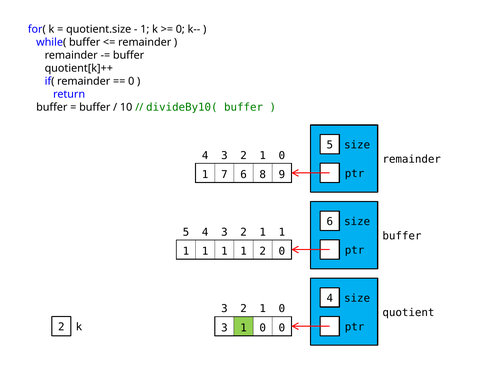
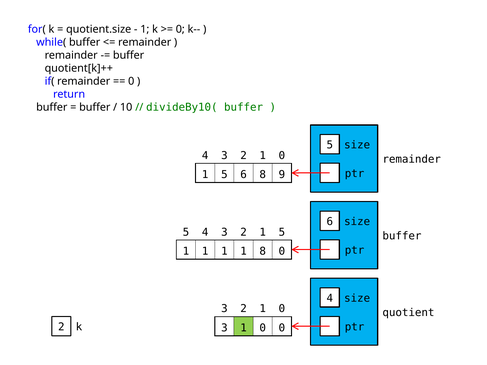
7: 7 -> 5 (224, 175)
2 1 1: 1 -> 5 (282, 232)
1 2: 2 -> 8 (263, 251)
